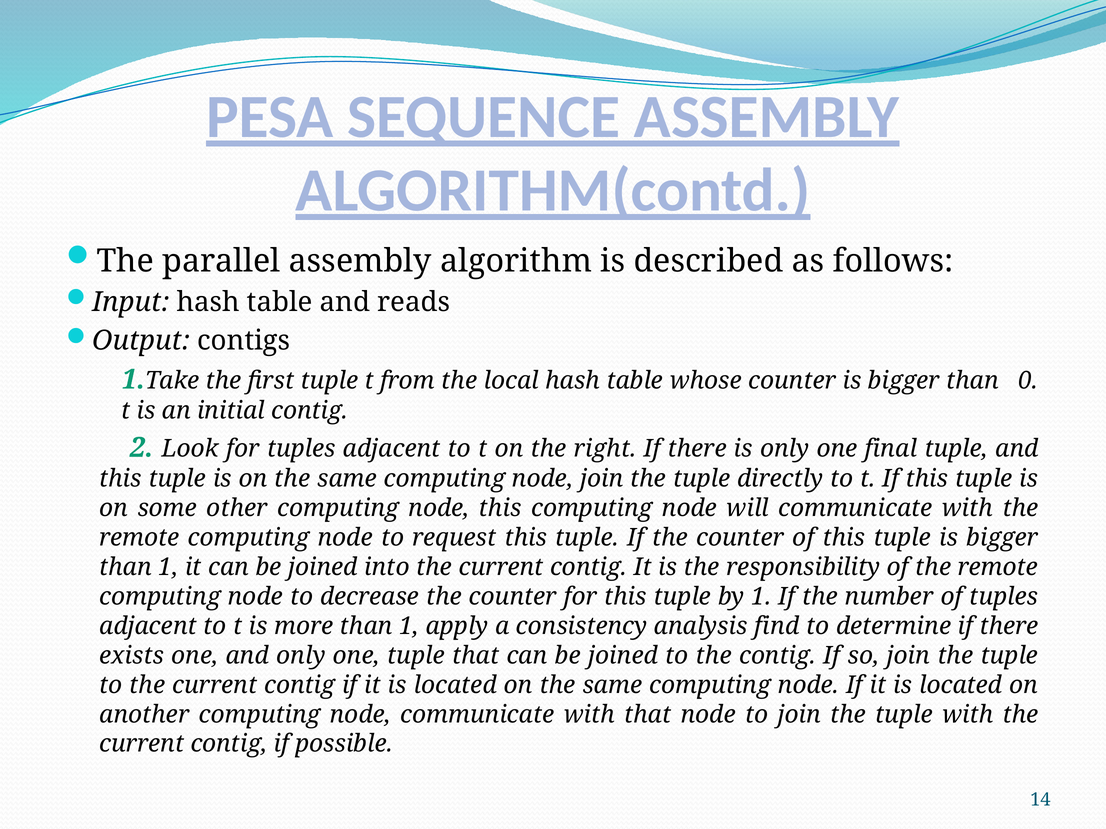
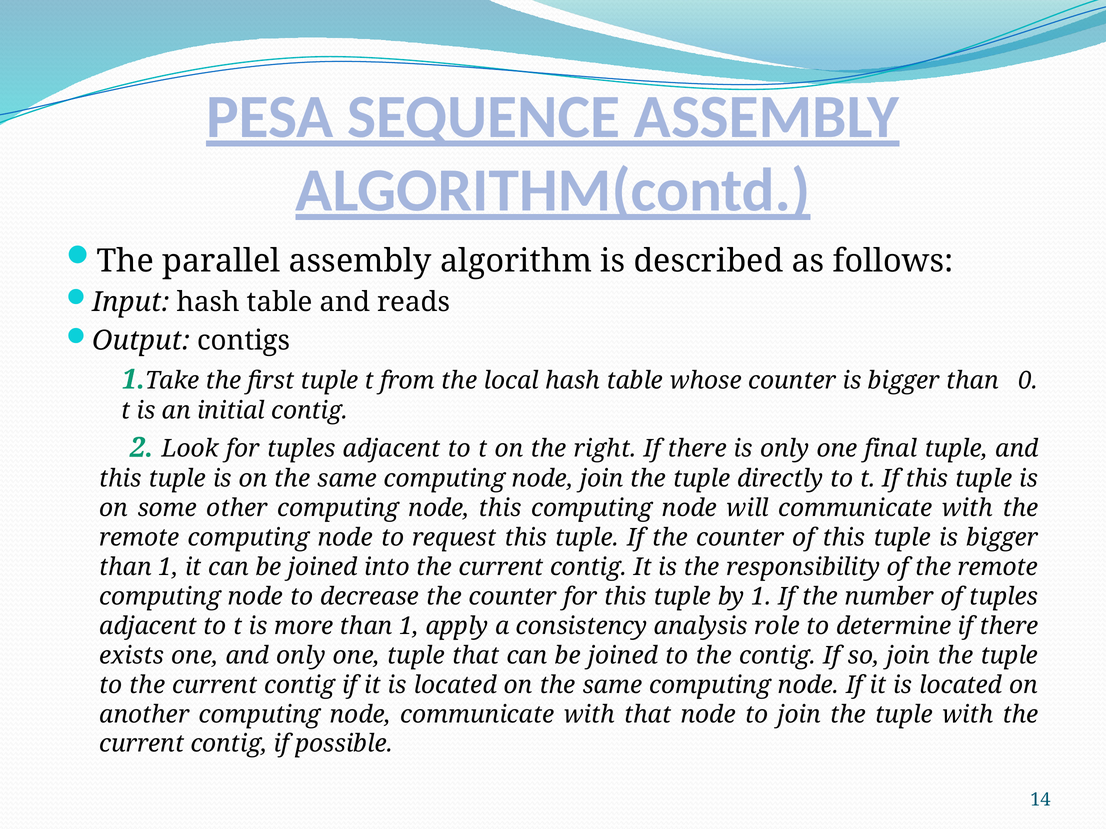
find: find -> role (777, 626)
